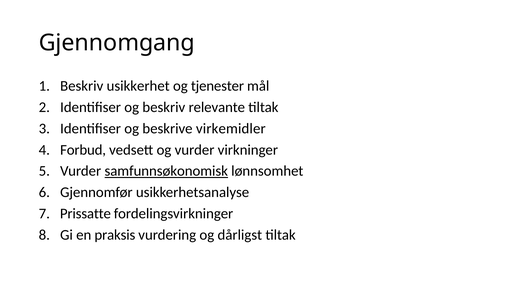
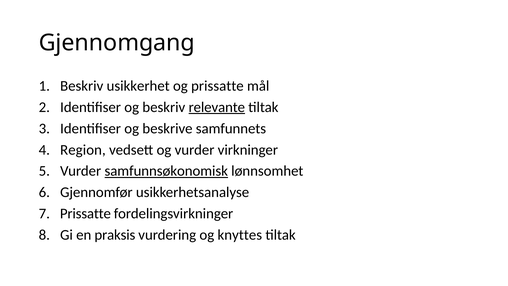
og tjenester: tjenester -> prissatte (217, 86)
relevante underline: none -> present (217, 107)
virkemidler: virkemidler -> samfunnets (231, 128)
Forbud: Forbud -> Region (83, 150)
dårligst: dårligst -> knyttes (240, 235)
